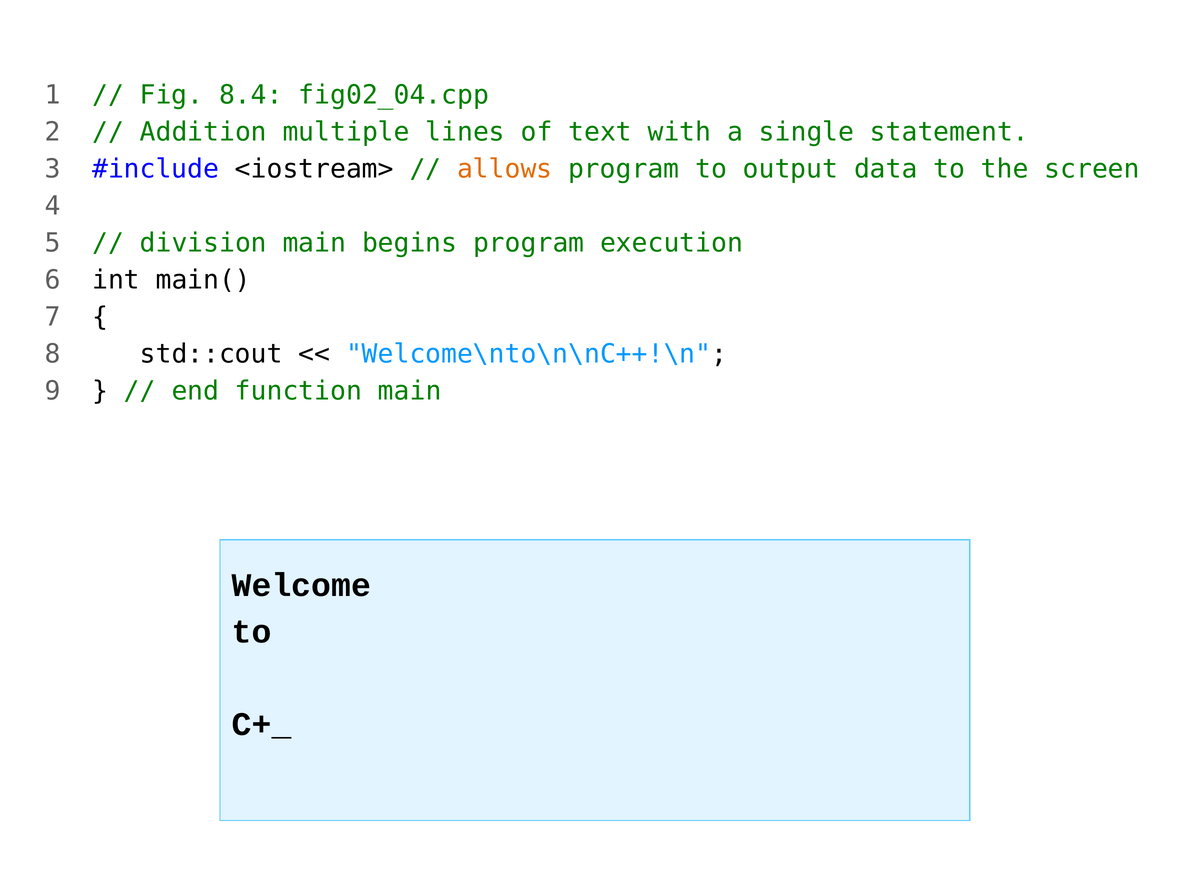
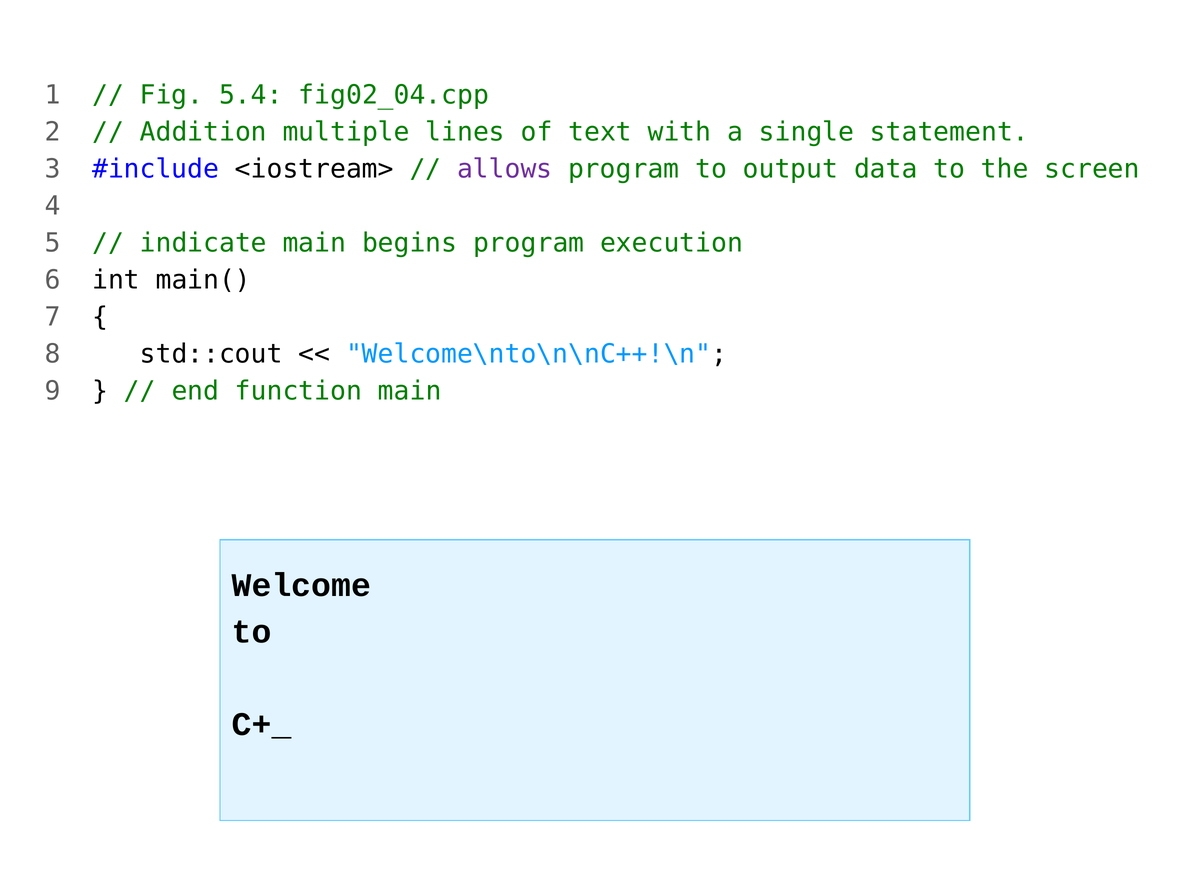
8.4: 8.4 -> 5.4 (251, 95)
allows colour: orange -> purple (505, 169)
division: division -> indicate (203, 243)
